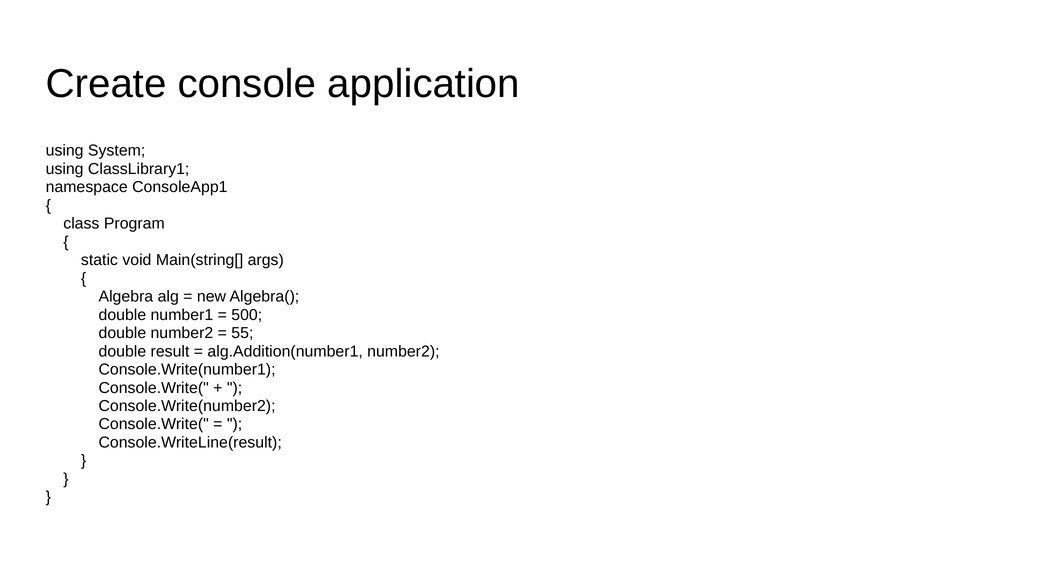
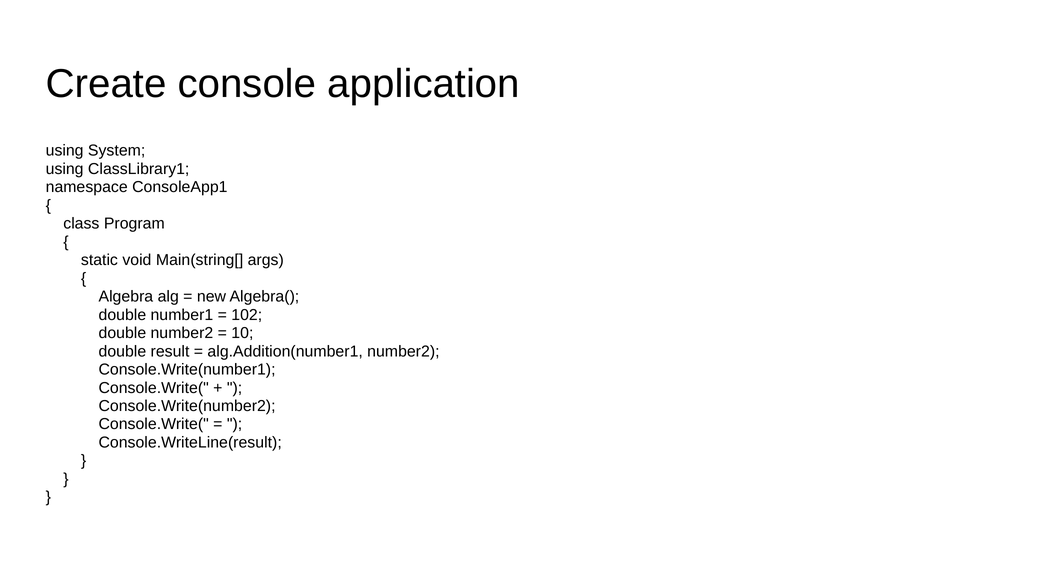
500: 500 -> 102 (247, 315)
55: 55 -> 10 (242, 333)
